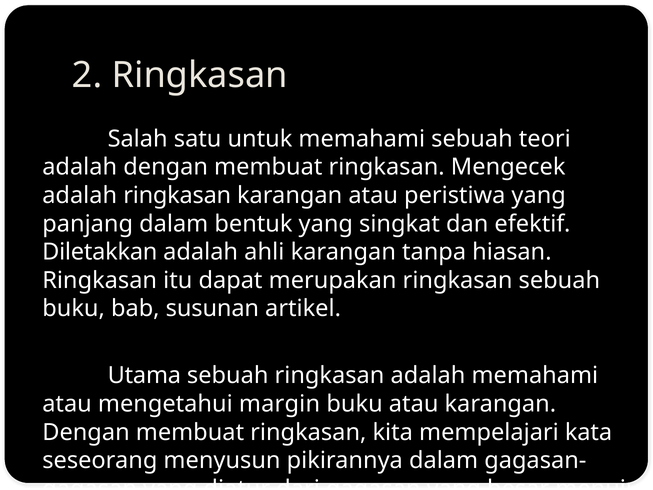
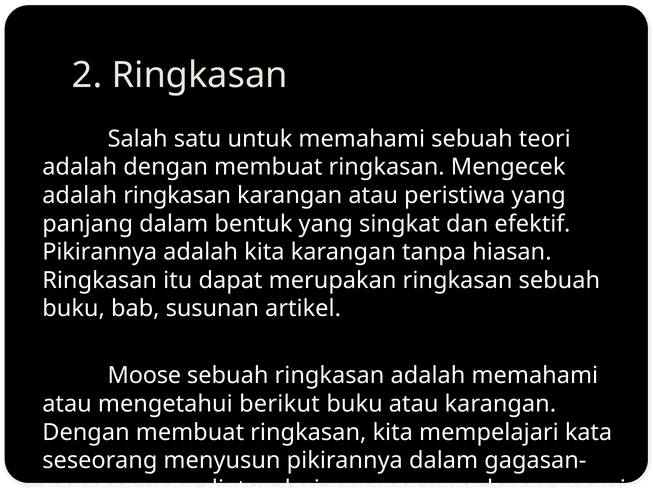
Diletakkan: Diletakkan -> Pikirannya (100, 252)
adalah ahli: ahli -> kita (264, 252)
Utama: Utama -> Moose (144, 375)
margin: margin -> berikut (279, 404)
